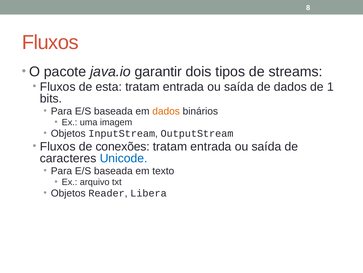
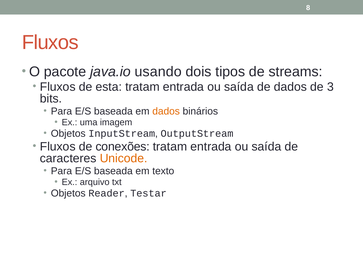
garantir: garantir -> usando (158, 72)
1: 1 -> 3 (330, 87)
Unicode colour: blue -> orange (124, 158)
Libera: Libera -> Testar (148, 193)
